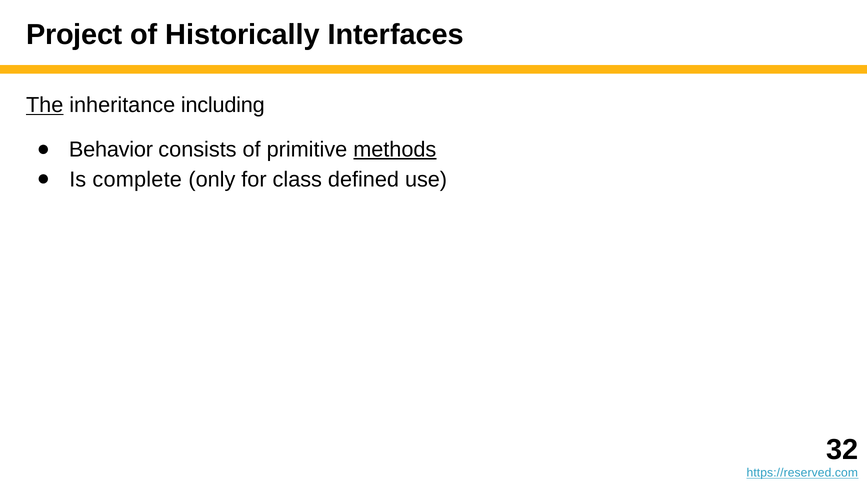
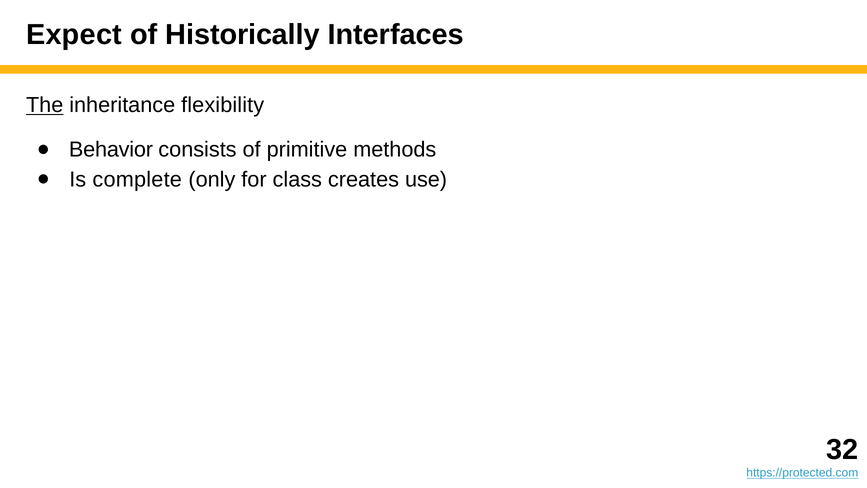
Project: Project -> Expect (74, 35)
including: including -> flexibility (223, 105)
methods underline: present -> none (395, 149)
defined: defined -> creates (363, 179)
https://reserved.com: https://reserved.com -> https://protected.com (802, 473)
